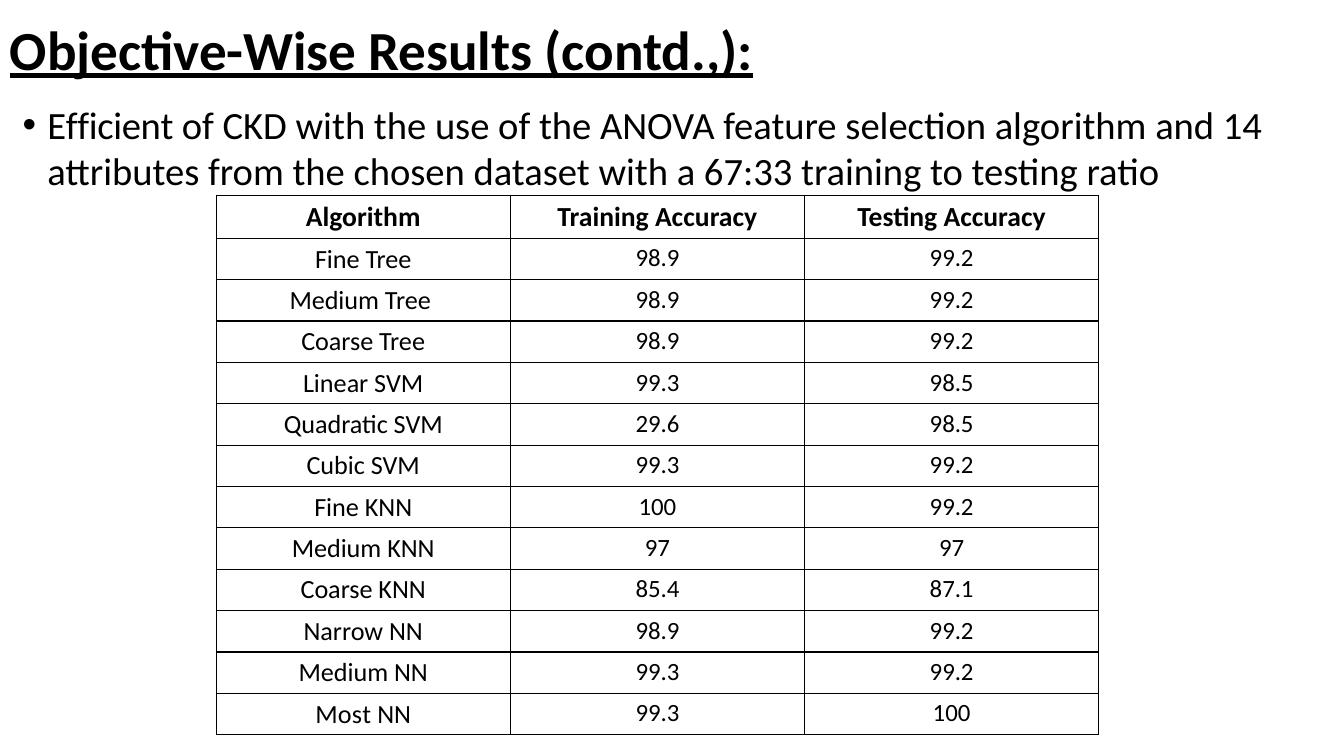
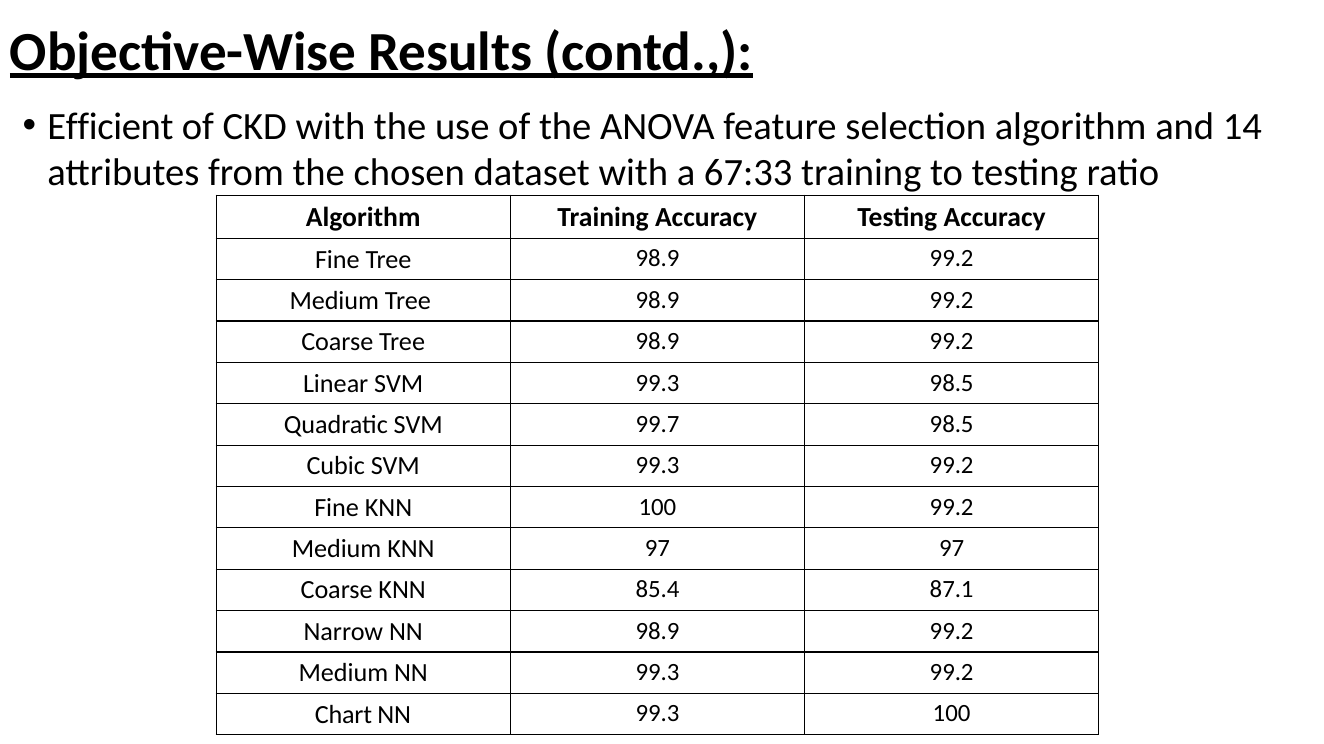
29.6: 29.6 -> 99.7 (657, 425)
Most: Most -> Chart (343, 715)
